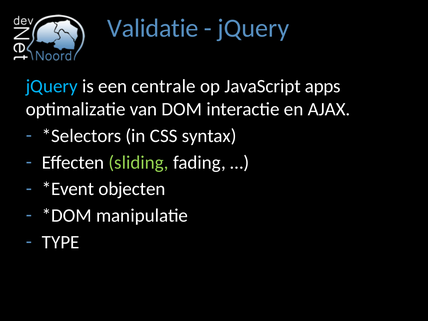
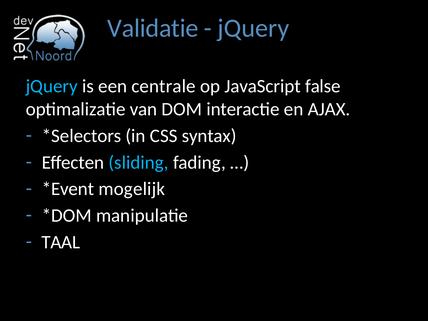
apps: apps -> false (323, 86)
sliding colour: light green -> light blue (139, 162)
objecten: objecten -> mogelijk (132, 189)
TYPE: TYPE -> TAAL (61, 242)
